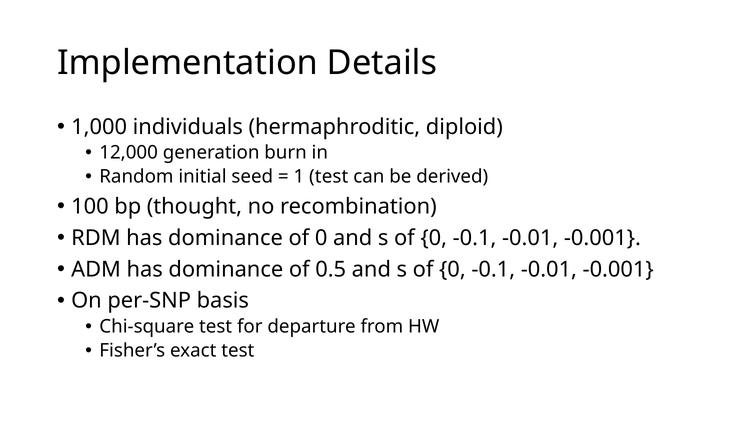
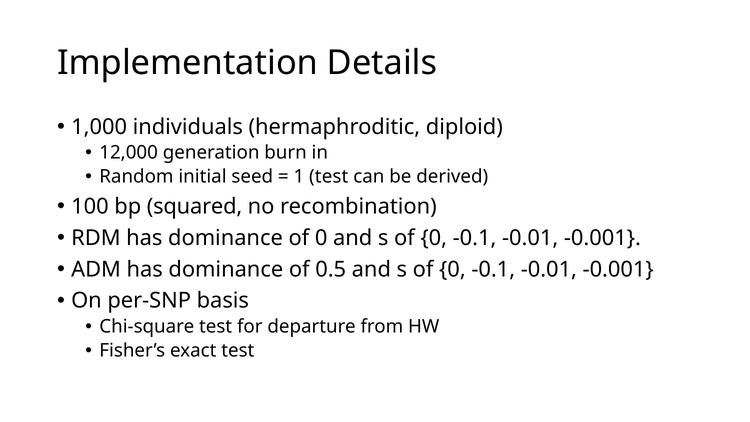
thought: thought -> squared (195, 206)
